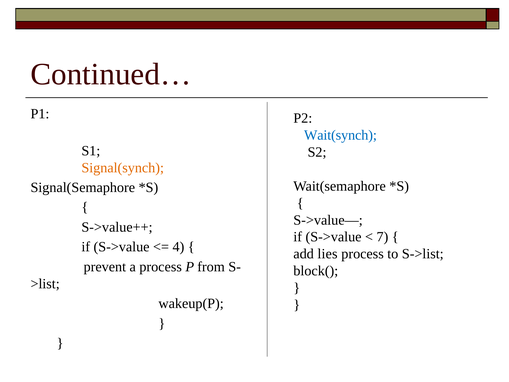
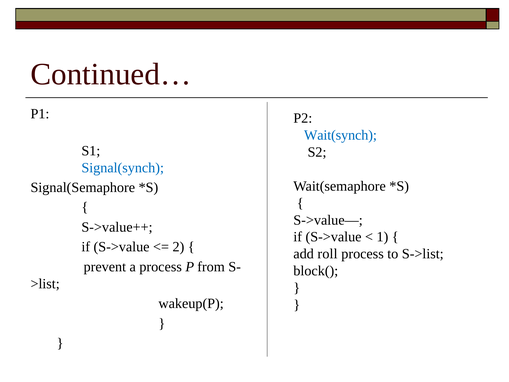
Signal(synch colour: orange -> blue (123, 168)
7: 7 -> 1 (382, 237)
4: 4 -> 2 (178, 247)
lies: lies -> roll (328, 254)
